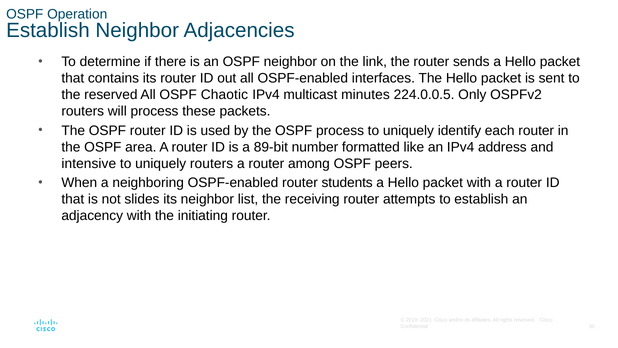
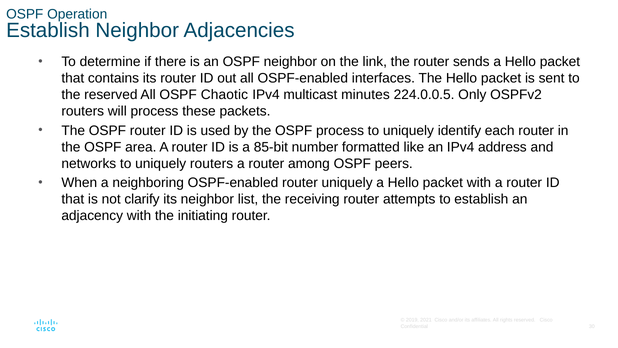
89-bit: 89-bit -> 85-bit (271, 147)
intensive: intensive -> networks (89, 163)
router students: students -> uniquely (347, 183)
slides: slides -> clarify (142, 199)
